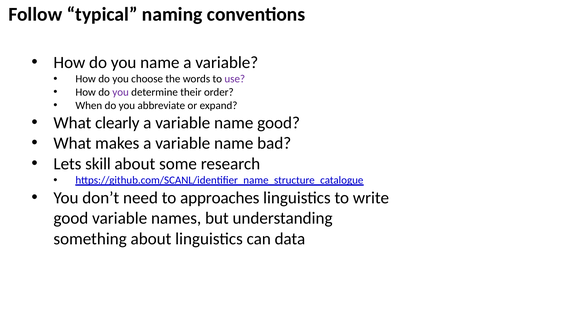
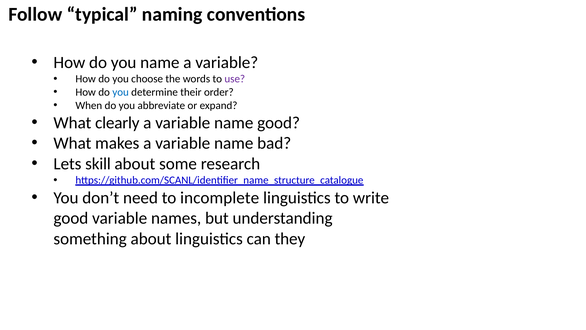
you colour: purple -> blue (121, 92)
approaches: approaches -> incomplete (220, 198)
data: data -> they (290, 239)
